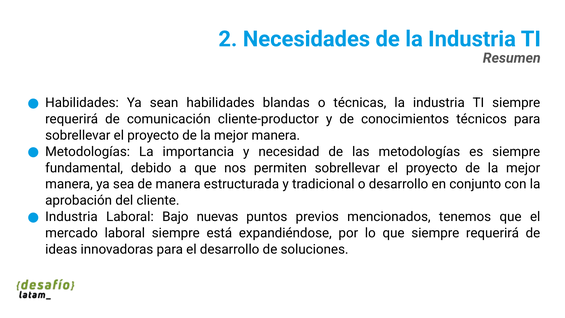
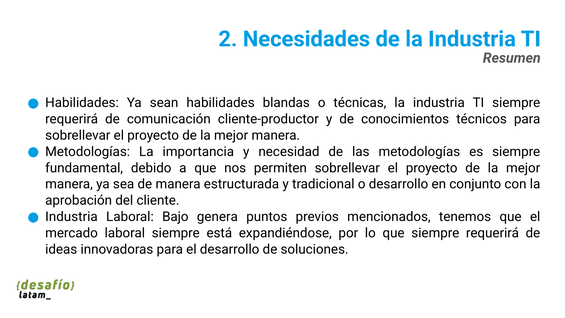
nuevas: nuevas -> genera (217, 217)
